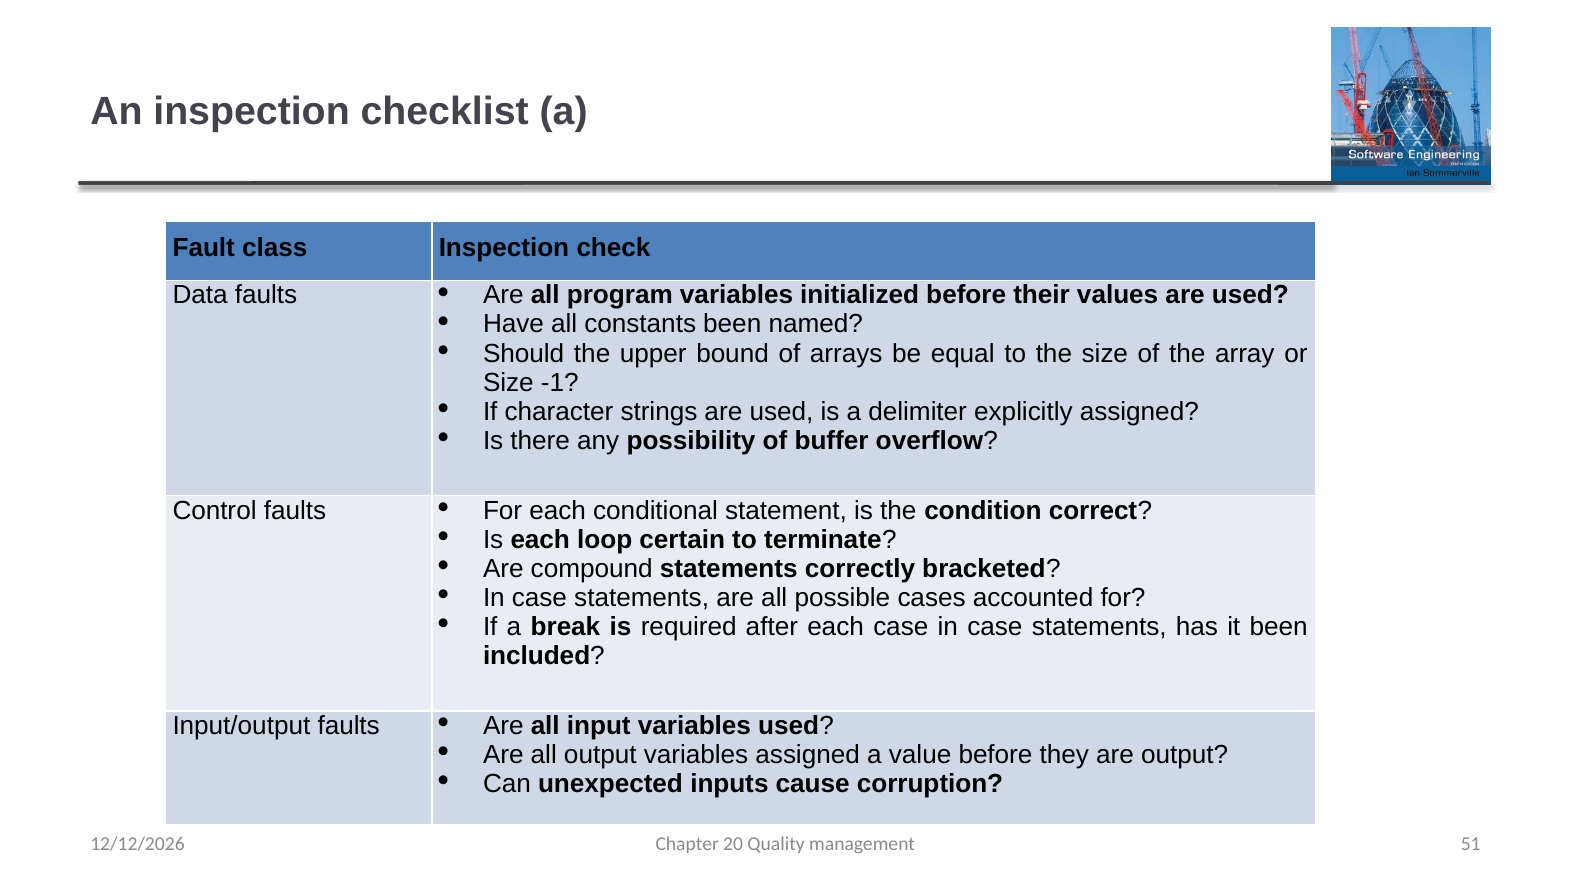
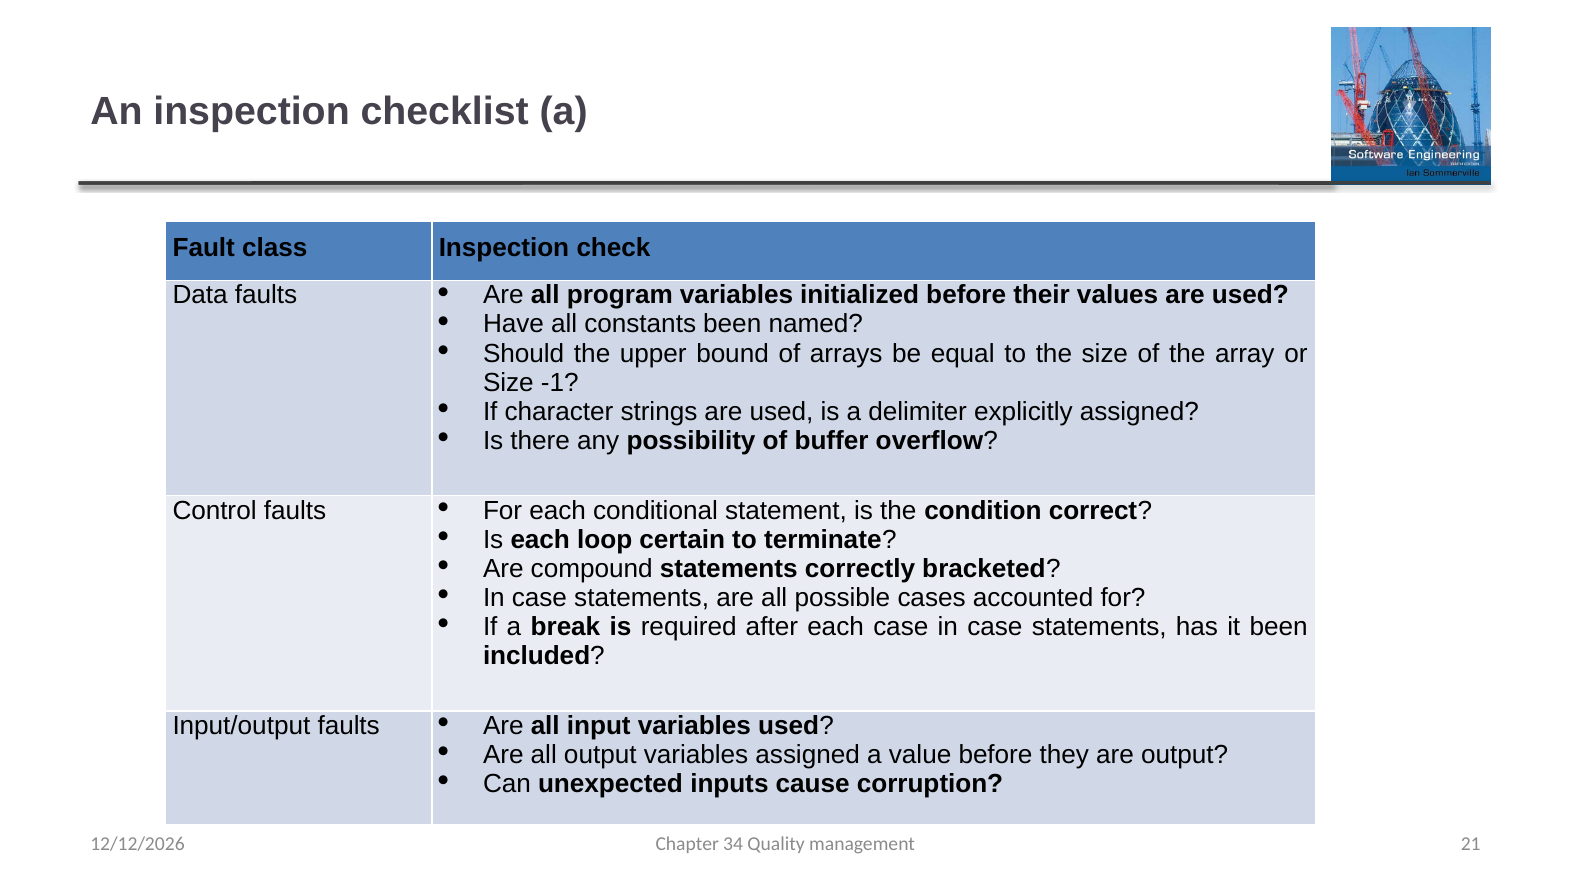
20: 20 -> 34 (733, 844)
51: 51 -> 21 (1471, 844)
